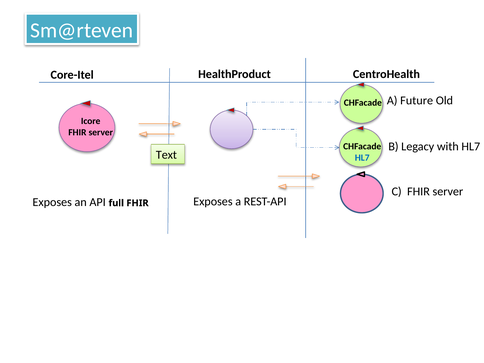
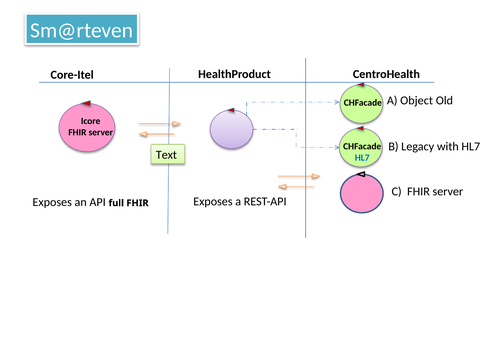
Future: Future -> Object (417, 100)
